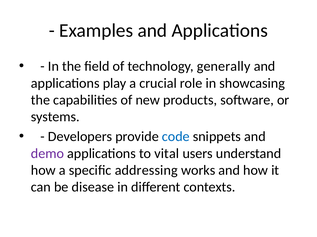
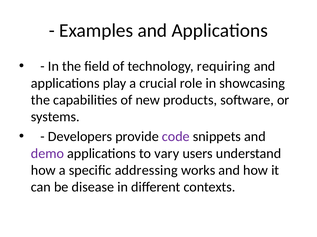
generally: generally -> requiring (224, 67)
code colour: blue -> purple (176, 137)
vital: vital -> vary (167, 154)
